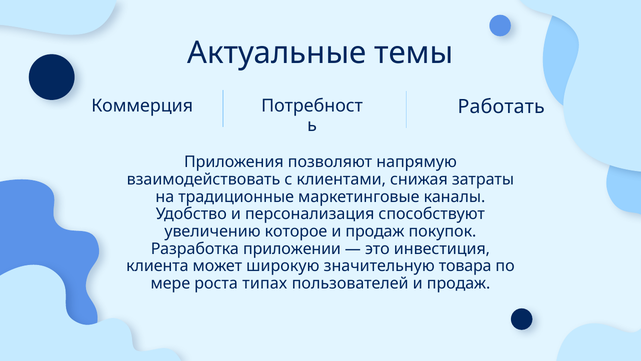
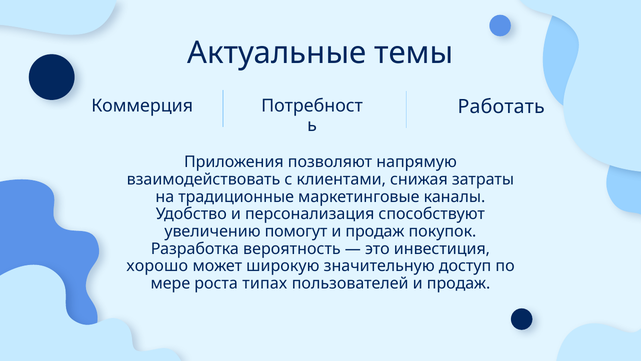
которое: которое -> помогут (296, 231)
приложении: приложении -> вероятность (292, 249)
клиента: клиента -> хорошо (157, 266)
товара: товара -> доступ (465, 266)
